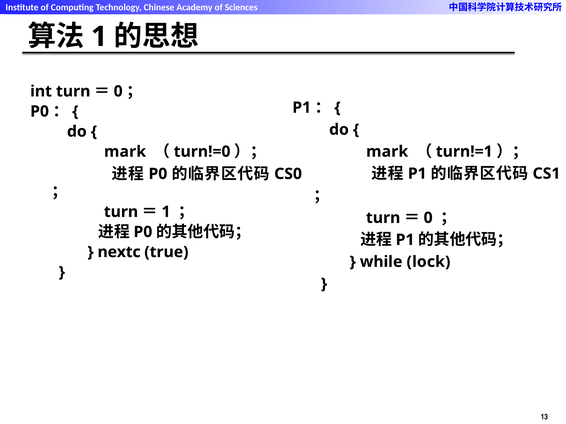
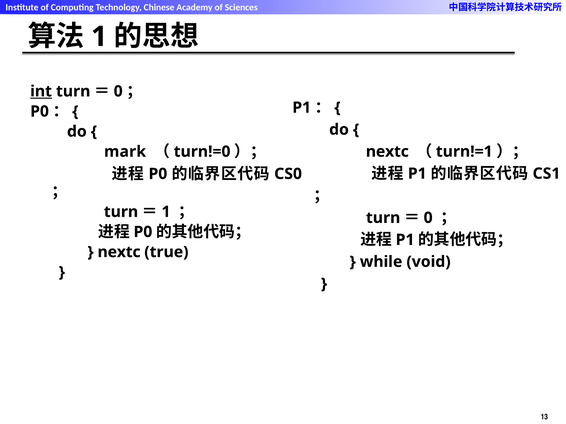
int underline: none -> present (41, 91)
mark: mark -> nextc (387, 152)
lock: lock -> void (429, 262)
